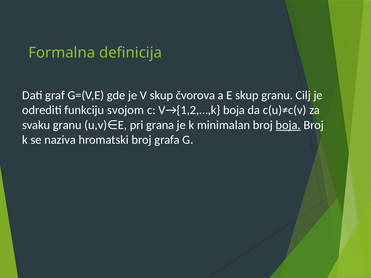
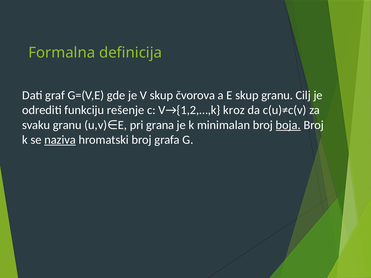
svojom: svojom -> rešenje (126, 110)
V→{1,2,…,k boja: boja -> kroz (234, 110)
naziva underline: none -> present (60, 140)
